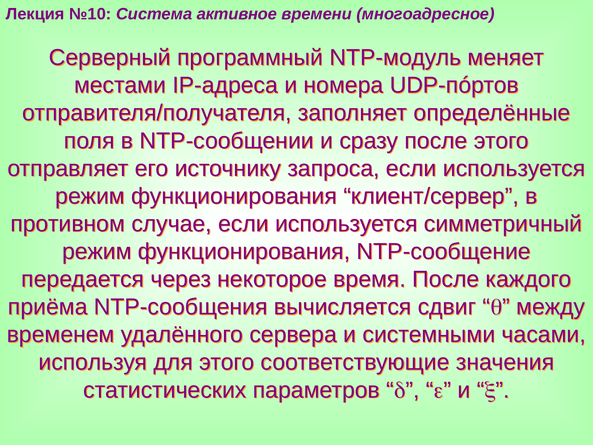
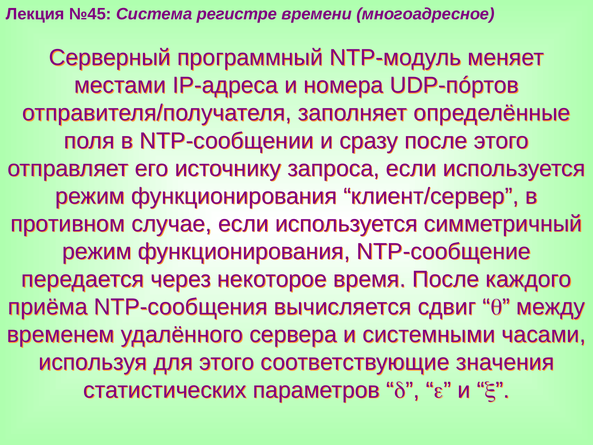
№10: №10 -> №45 (90, 14)
активное: активное -> регистре (237, 14)
